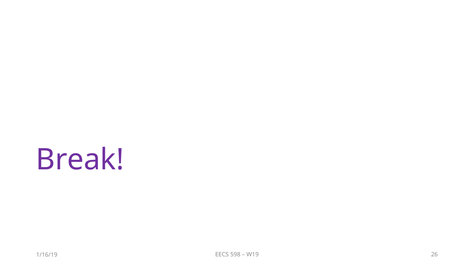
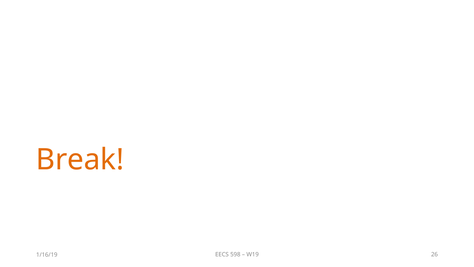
Break colour: purple -> orange (80, 159)
